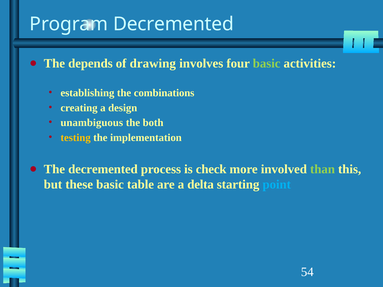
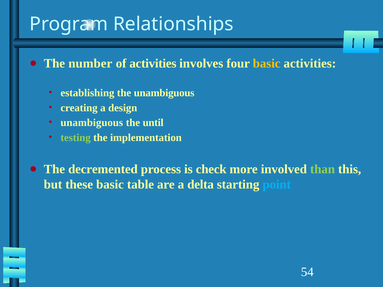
Program Decremented: Decremented -> Relationships (173, 24)
depends: depends -> number (90, 64)
of drawing: drawing -> activities (153, 64)
basic colour: light green -> yellow (267, 64)
the combinations: combinations -> unambiguous (164, 93)
both: both -> until (153, 123)
testing colour: yellow -> light green (76, 138)
